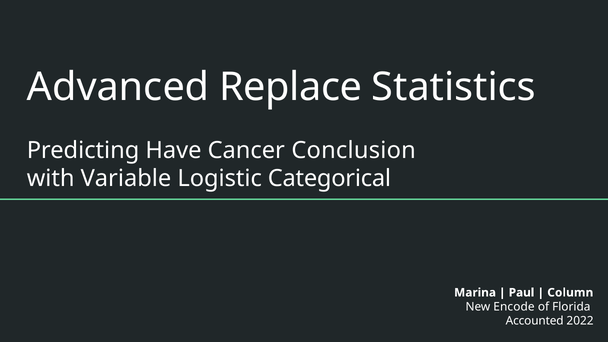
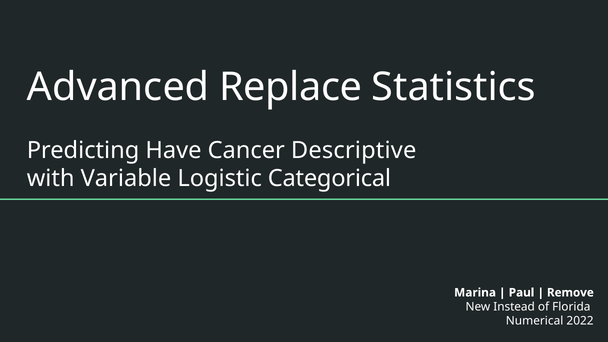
Conclusion: Conclusion -> Descriptive (354, 150)
Column: Column -> Remove (570, 293)
Encode: Encode -> Instead (514, 307)
Accounted: Accounted -> Numerical (535, 321)
